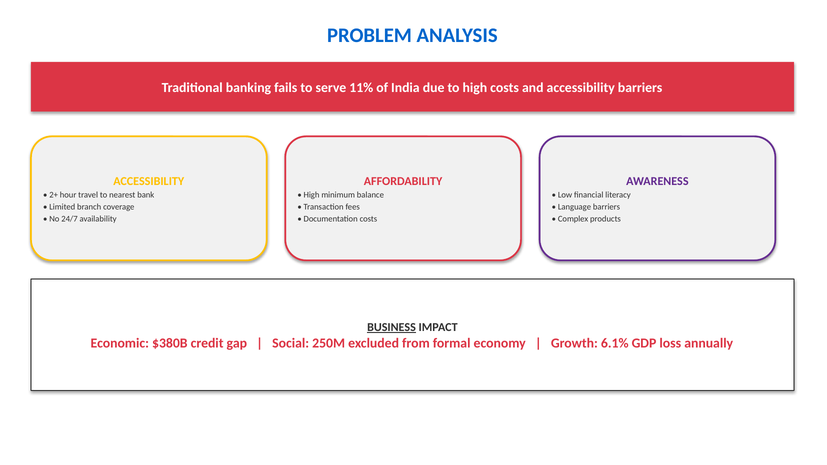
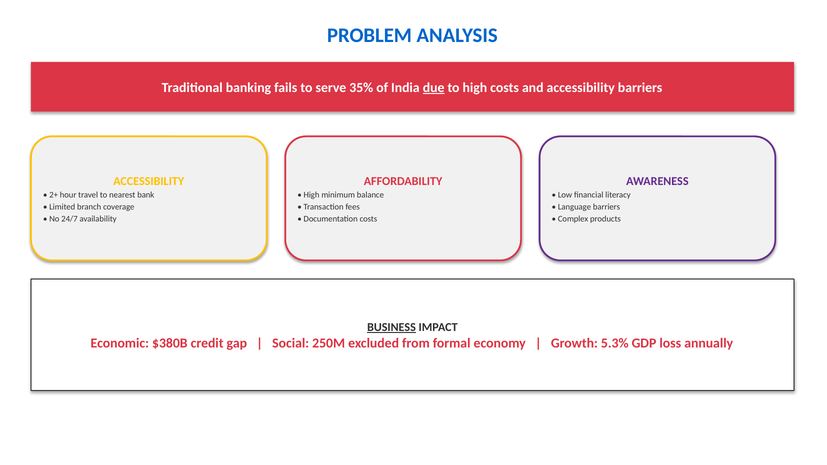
11%: 11% -> 35% (361, 88)
due underline: none -> present (434, 88)
6.1%: 6.1% -> 5.3% (615, 343)
